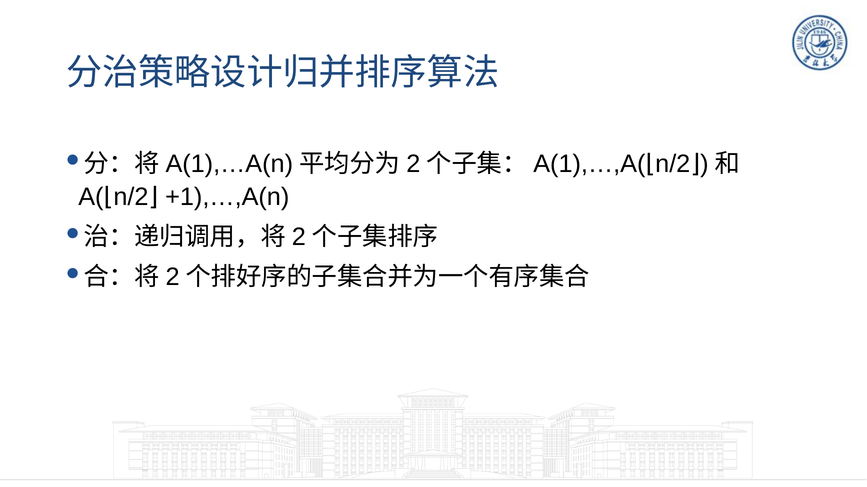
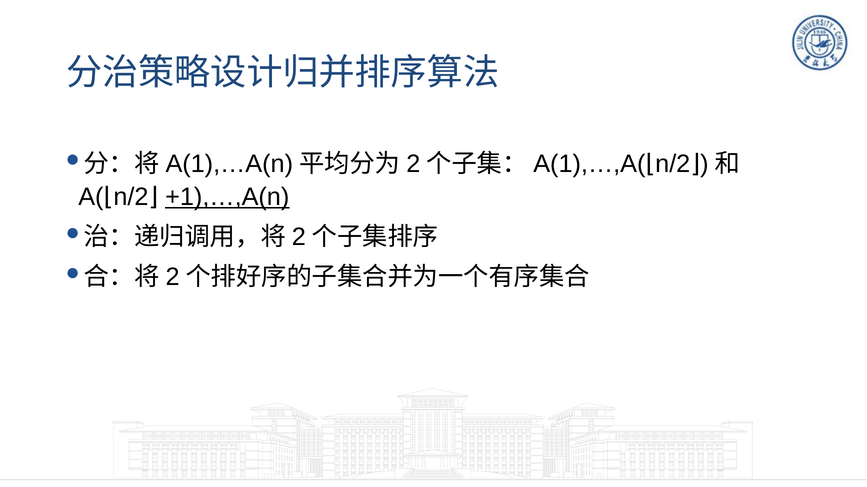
+1),…,A(n underline: none -> present (227, 197)
